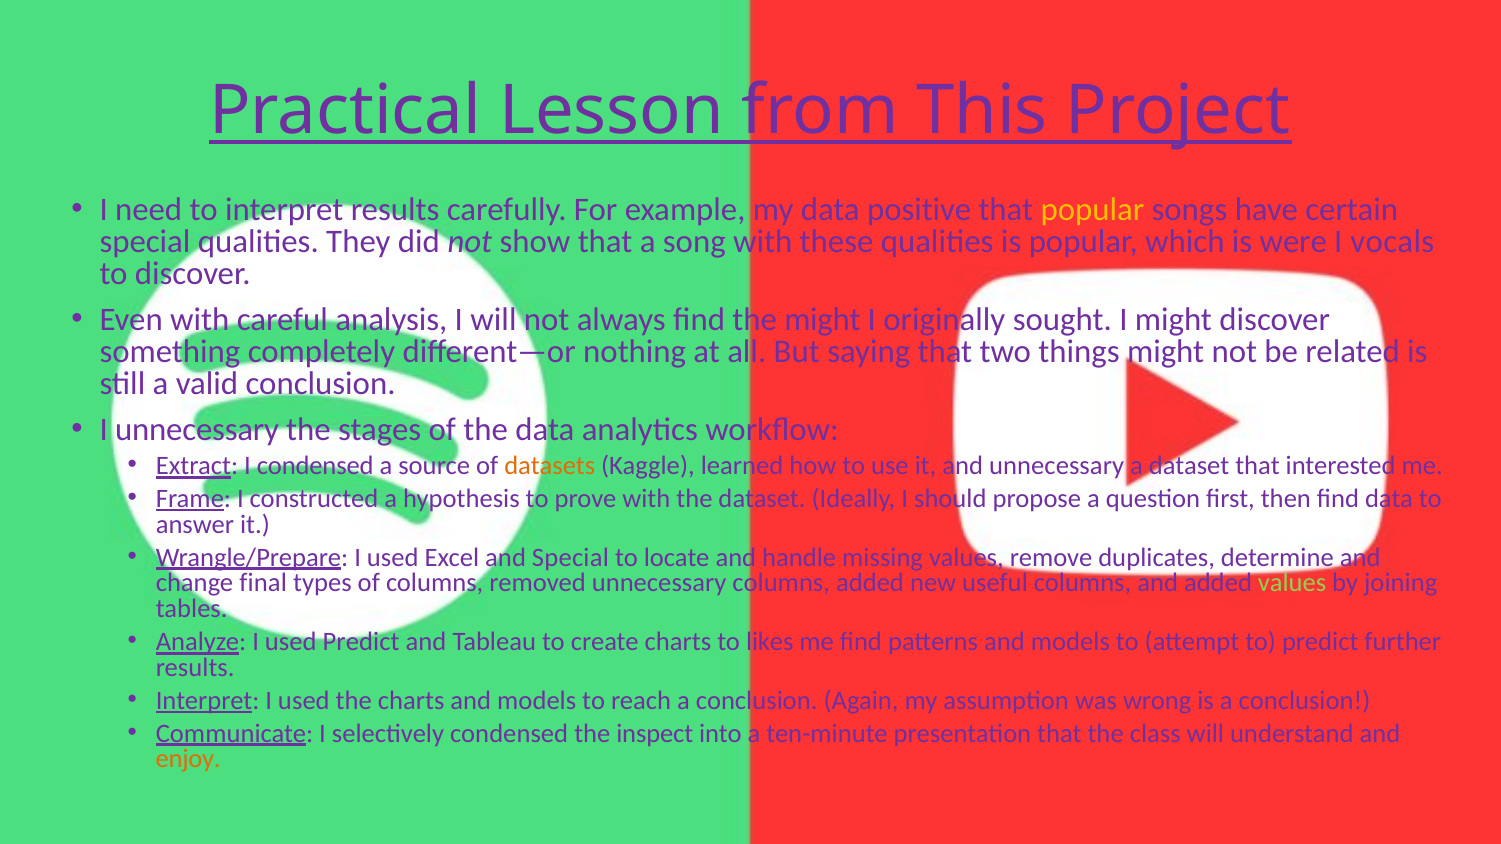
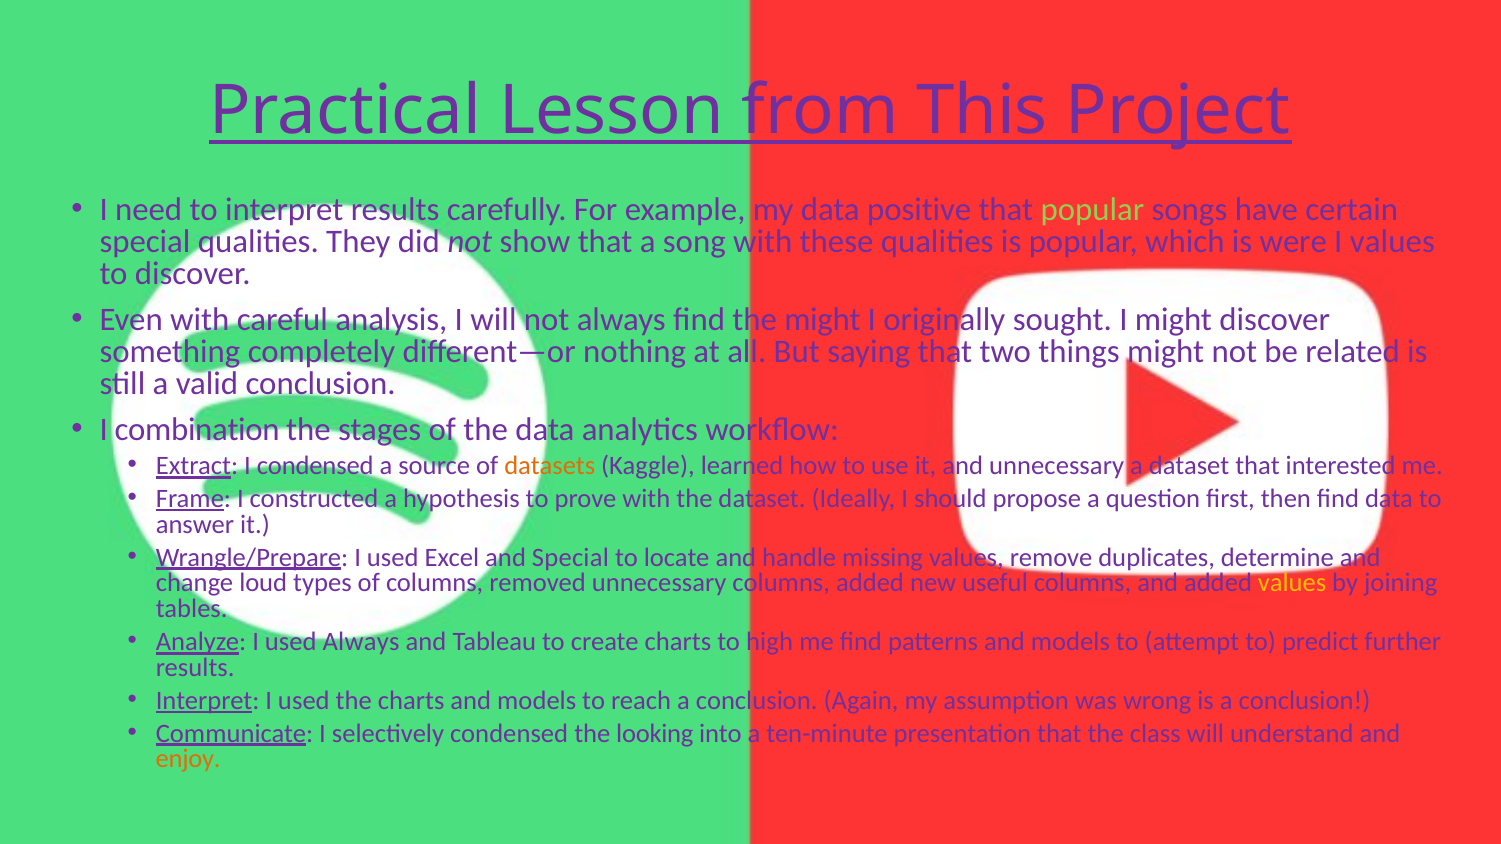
popular colour: yellow -> light green (1092, 210)
I vocals: vocals -> values (1392, 242)
I unnecessary: unnecessary -> combination (197, 430)
final: final -> loud (263, 583)
values colour: light green -> yellow (1292, 583)
used Predict: Predict -> Always (361, 642)
likes: likes -> high (770, 642)
inspect: inspect -> looking (655, 734)
